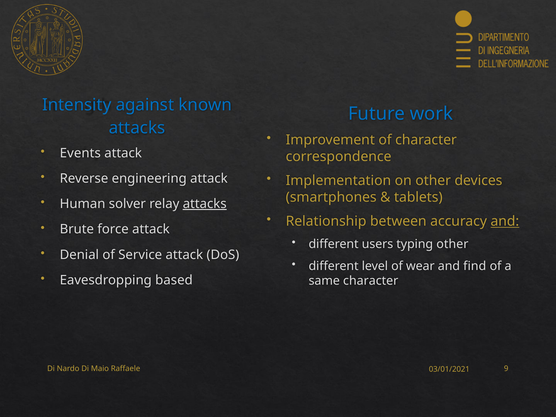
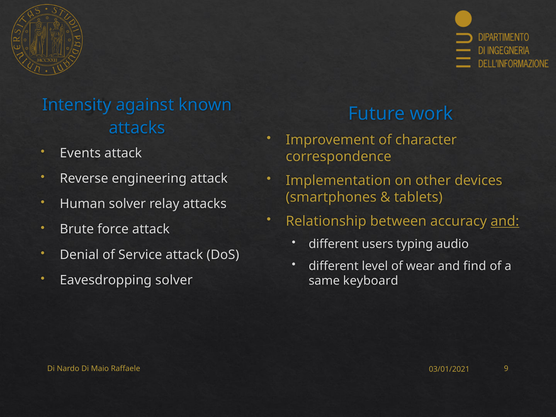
attacks underline: present -> none (205, 204)
typing other: other -> audio (453, 244)
Eavesdropping based: based -> solver (174, 280)
same character: character -> keyboard (371, 281)
